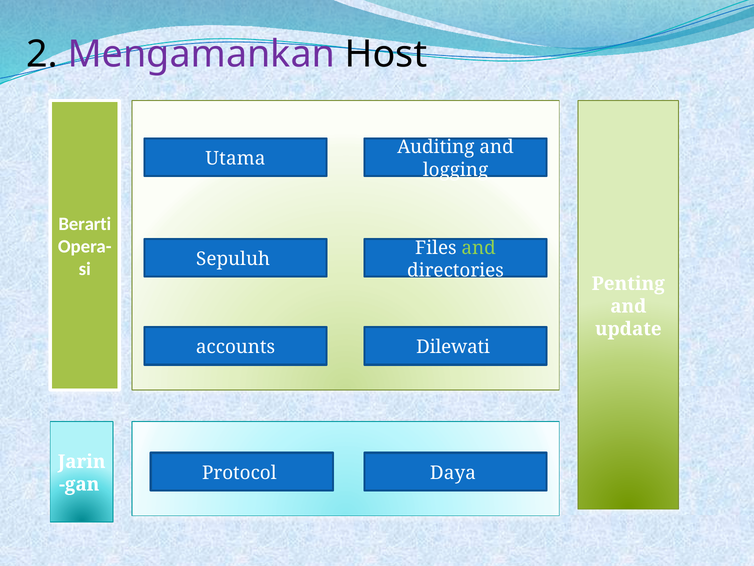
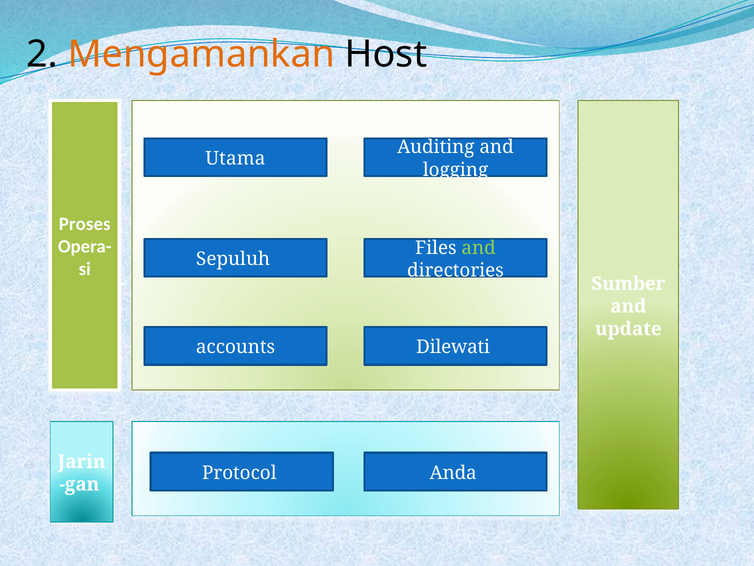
Mengamankan colour: purple -> orange (201, 54)
Berarti: Berarti -> Proses (85, 224)
Penting: Penting -> Sumber (628, 283)
Daya: Daya -> Anda (453, 473)
